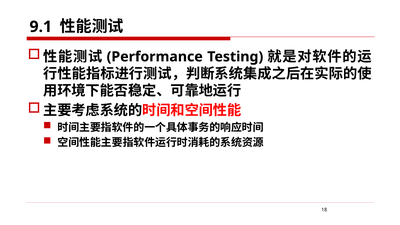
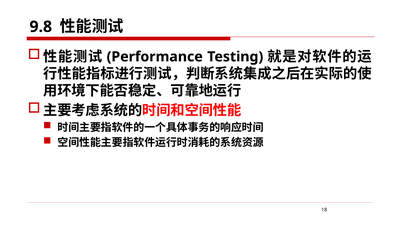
9.1: 9.1 -> 9.8 (41, 27)
